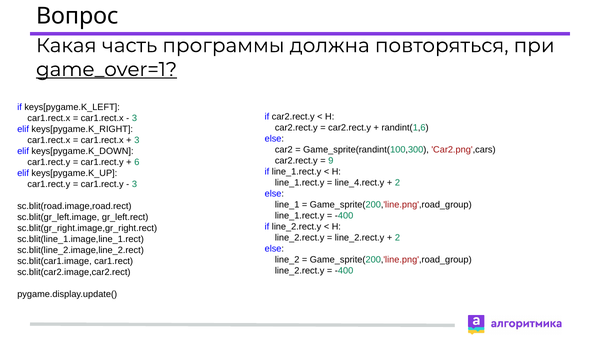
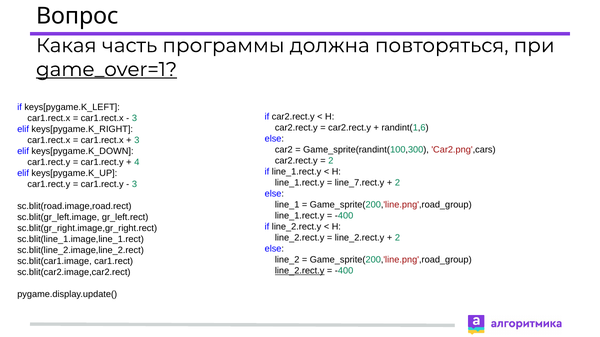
9: 9 -> 2 (331, 161)
6: 6 -> 4 (137, 163)
line_4.rect.y: line_4.rect.y -> line_7.rect.y (360, 183)
line_2.rect.y underline: none -> present (300, 271)
